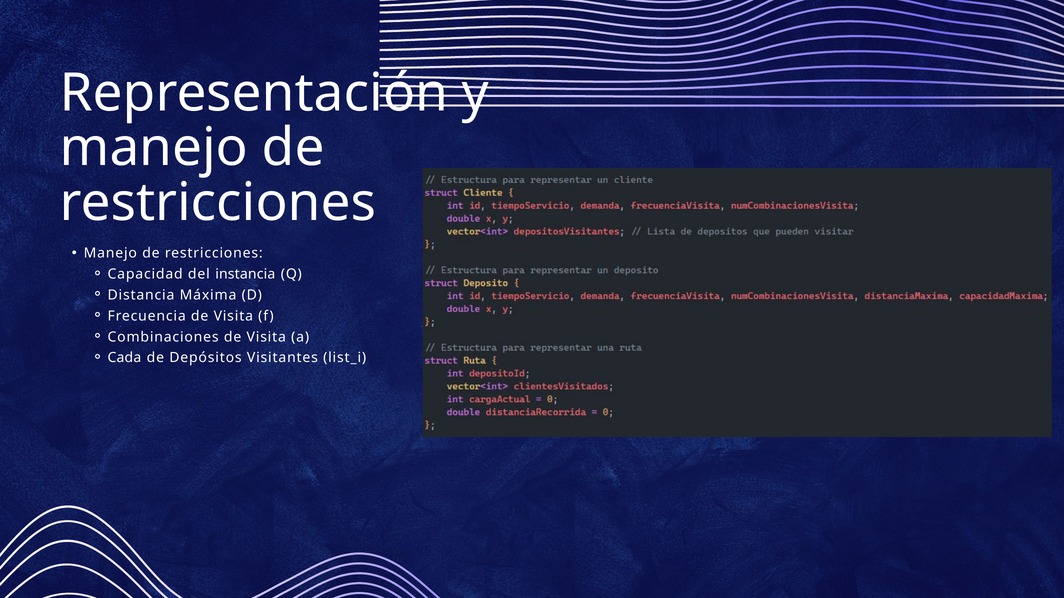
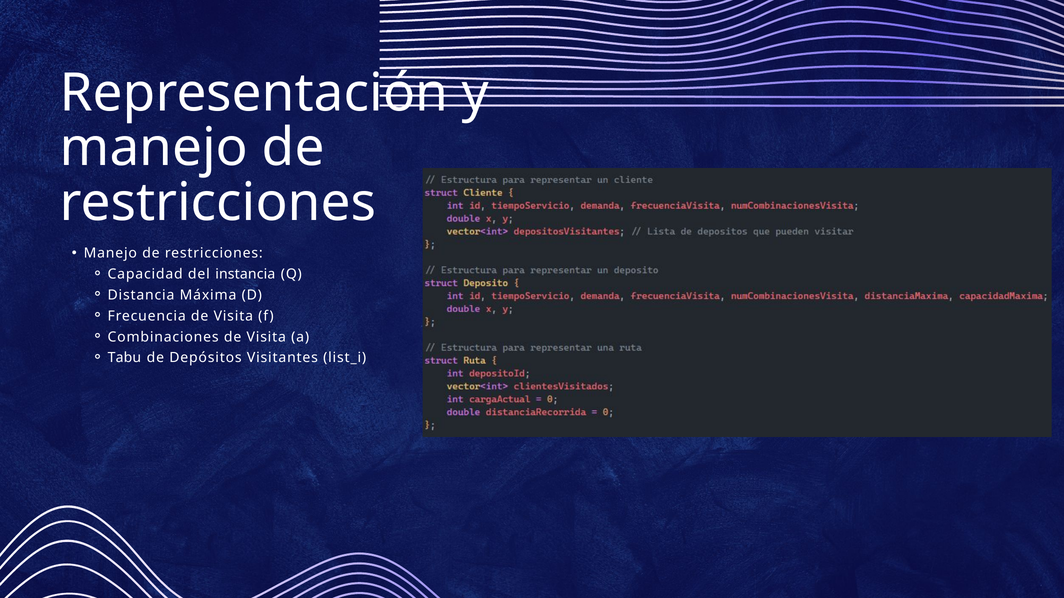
Cada: Cada -> Tabu (124, 358)
